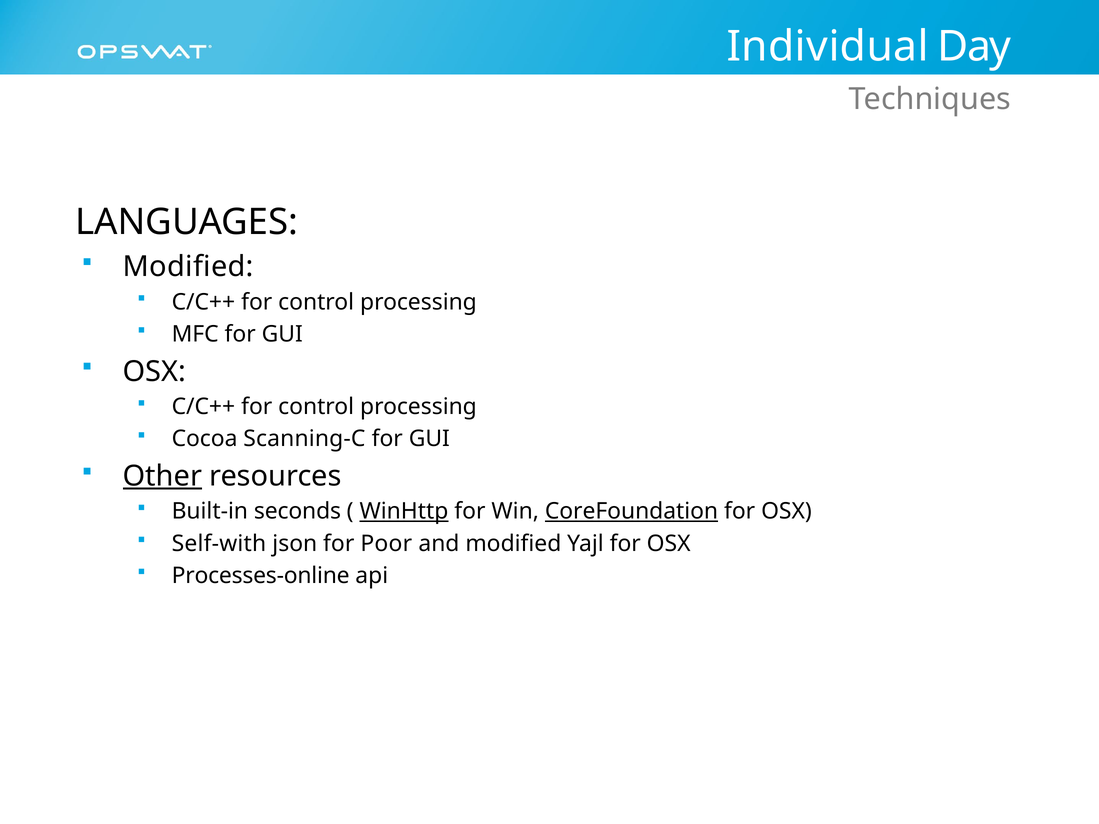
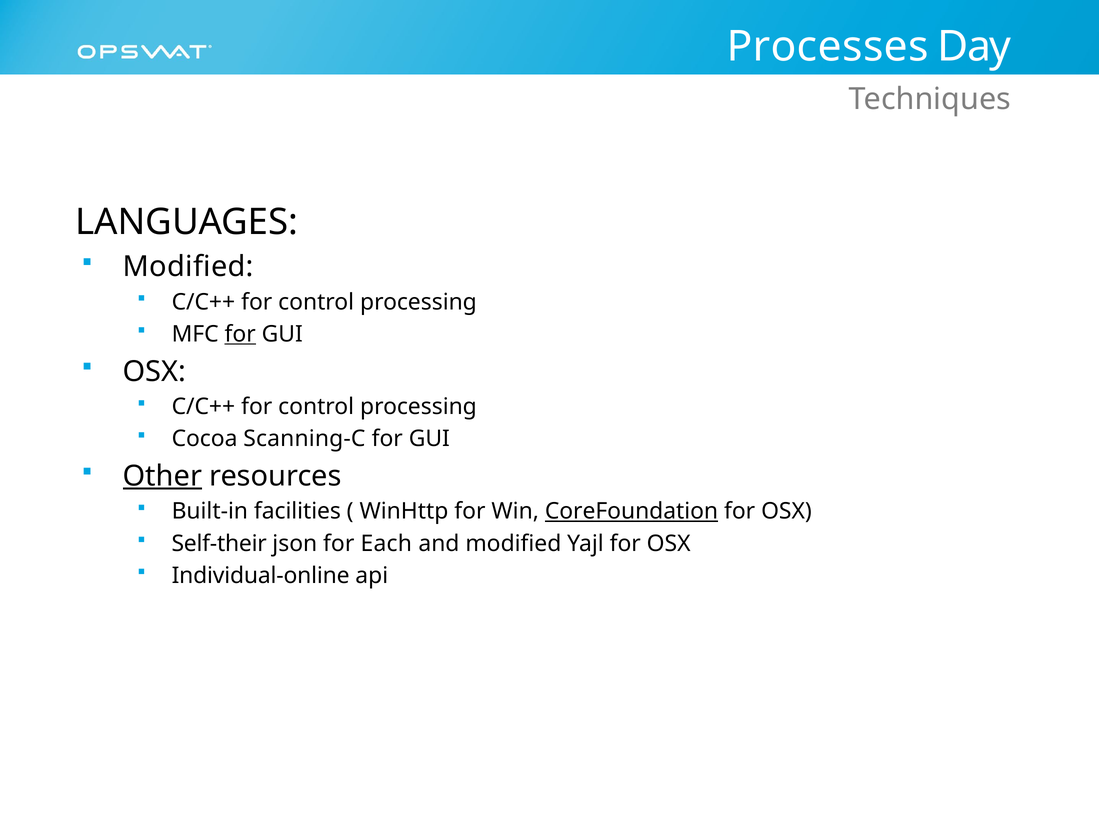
Individual: Individual -> Processes (828, 47)
for underline: none -> present (240, 334)
seconds: seconds -> facilities (297, 512)
WinHttp underline: present -> none (404, 512)
Self-with: Self-with -> Self-their (219, 544)
Poor: Poor -> Each (386, 544)
Processes-online: Processes-online -> Individual-online (261, 576)
